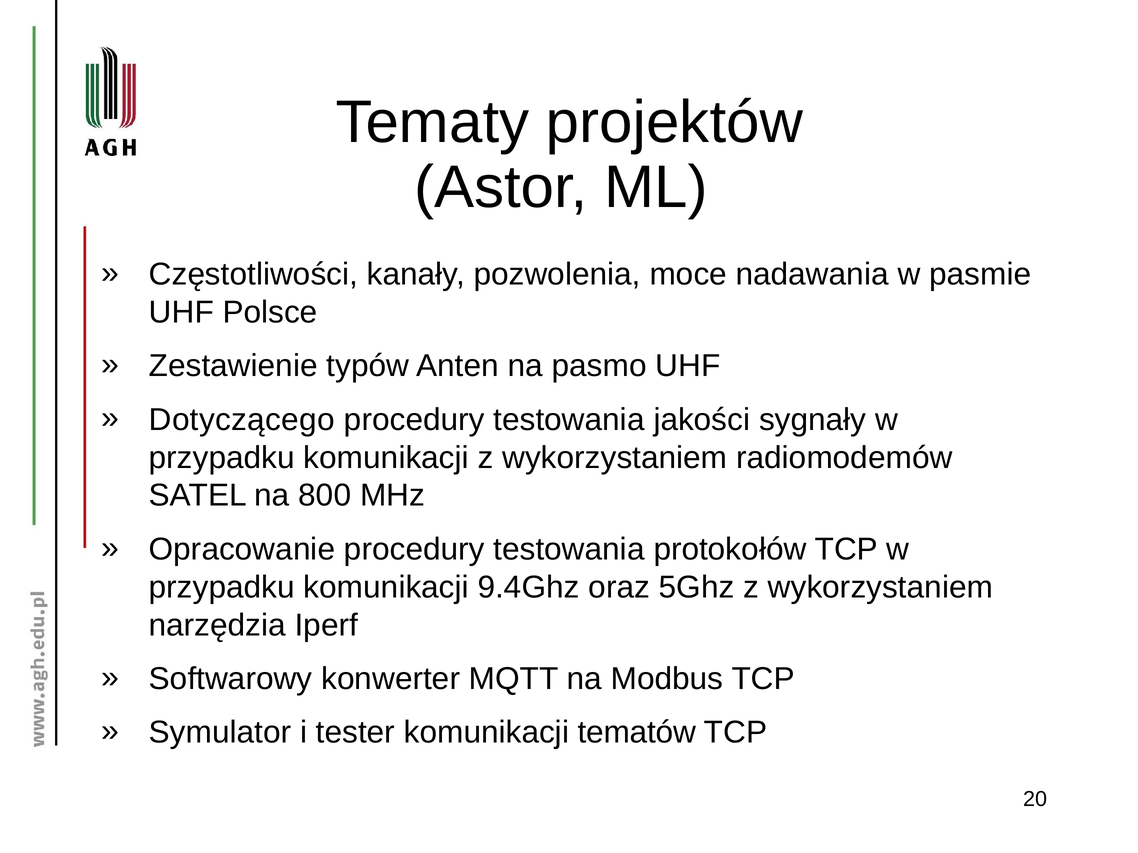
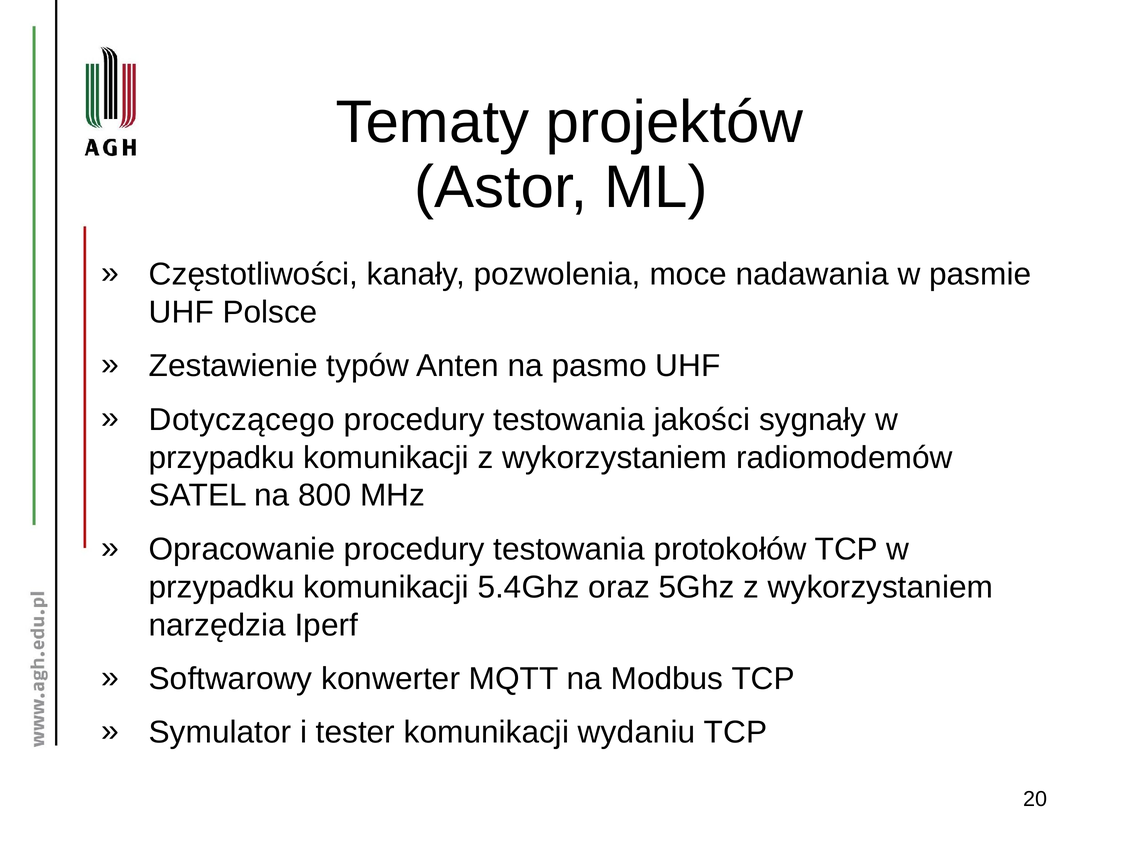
9.4Ghz: 9.4Ghz -> 5.4Ghz (529, 588)
tematów: tematów -> wydaniu (637, 733)
